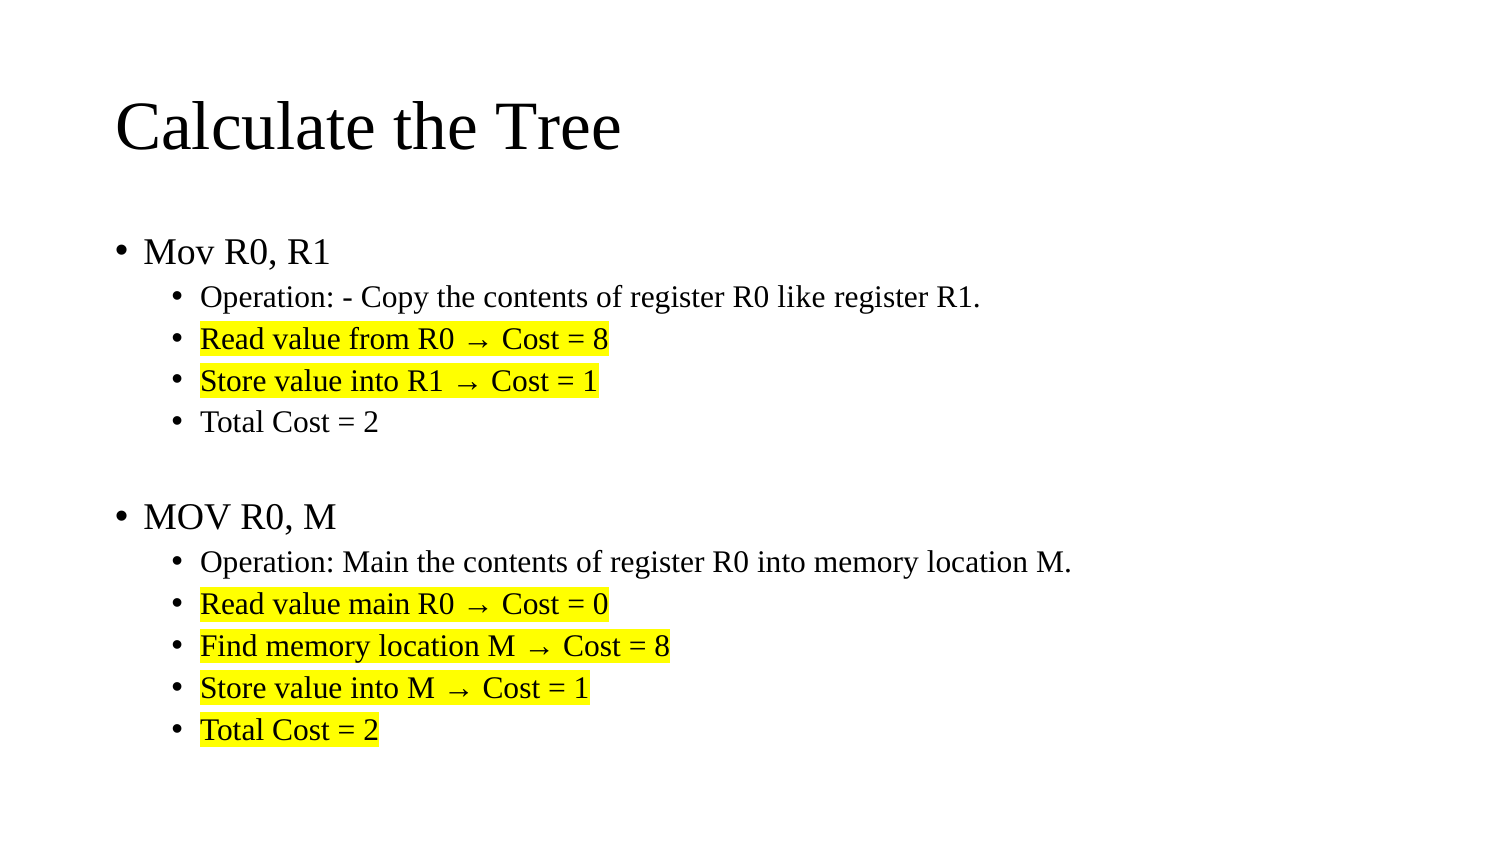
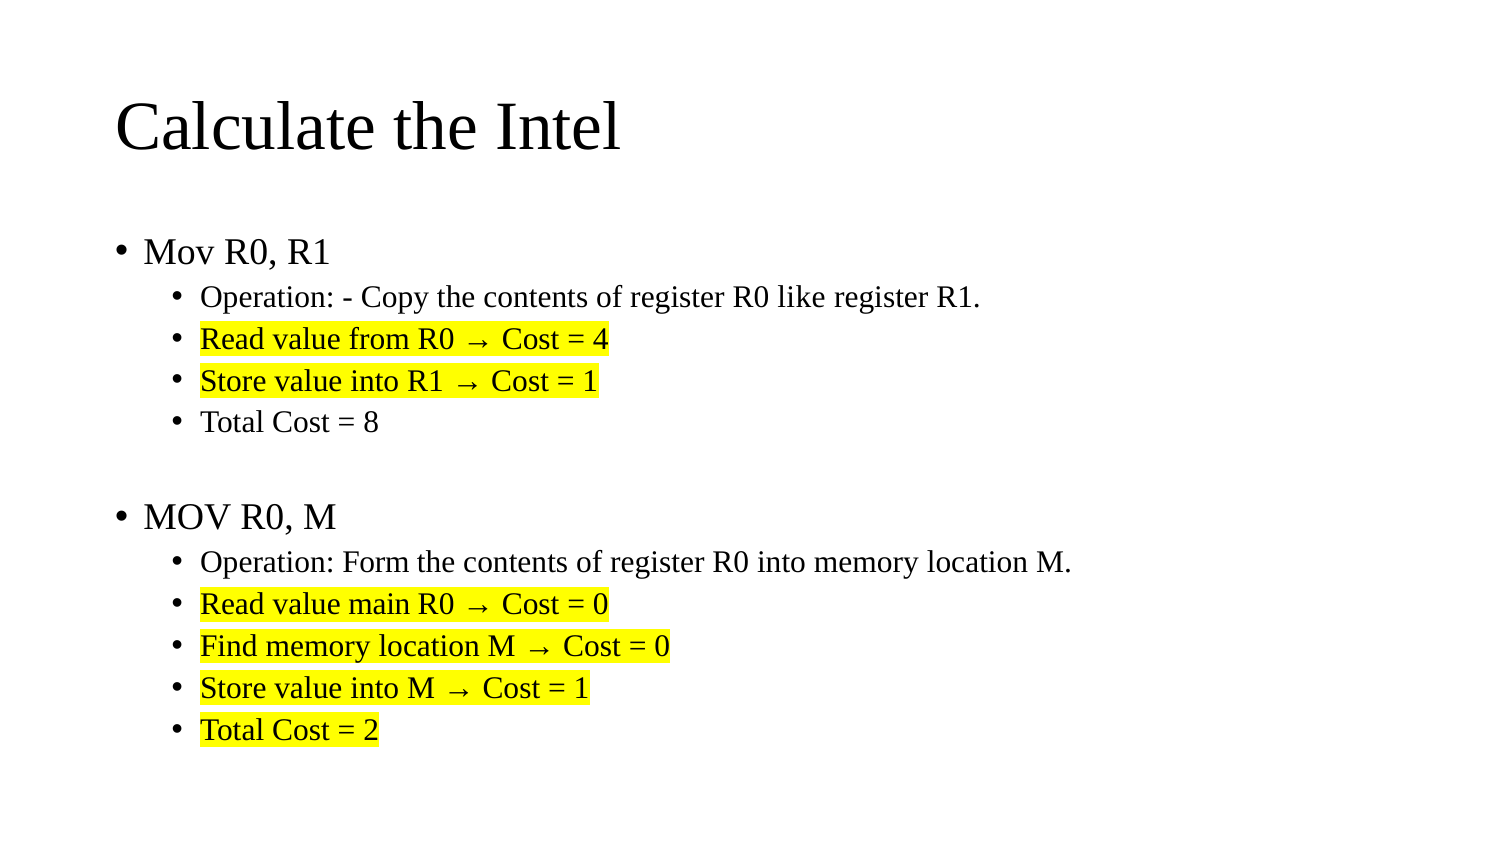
Tree: Tree -> Intel (558, 127)
8: 8 -> 4 (601, 339)
2: 2 -> 8 (371, 423)
Operation Main: Main -> Form (376, 563)
8: 8 -> 0 (662, 646)
